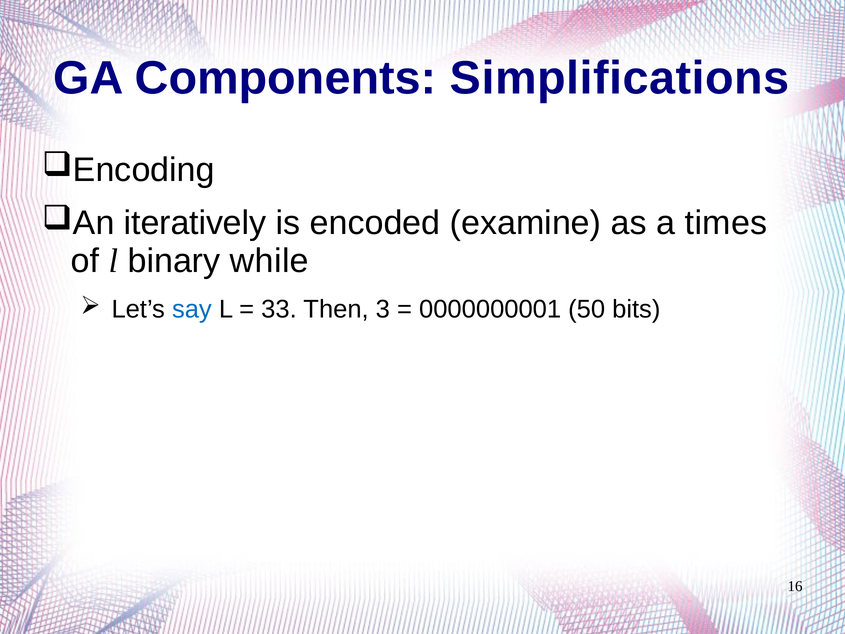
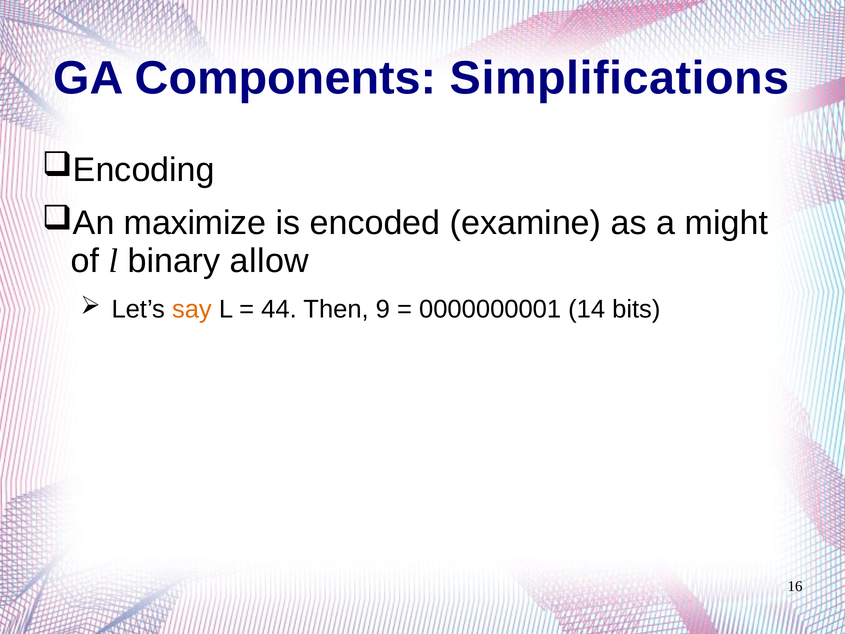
iteratively: iteratively -> maximize (195, 223)
times: times -> might (726, 223)
while: while -> allow (269, 261)
say colour: blue -> orange (192, 309)
33: 33 -> 44 (279, 309)
3: 3 -> 9 (383, 309)
50: 50 -> 14 (587, 309)
